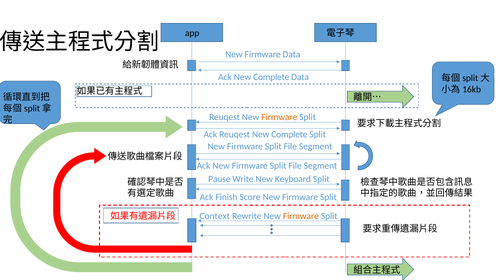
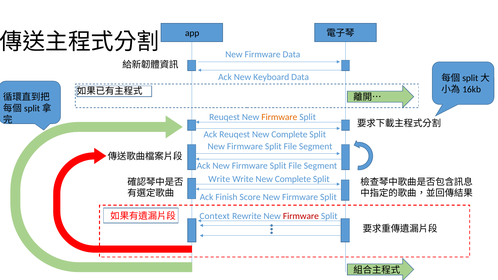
Ack New Complete: Complete -> Keyboard (271, 77)
Pause: Pause -> Write (219, 179)
Write New Keyboard: Keyboard -> Complete (293, 179)
Firmware colour: orange -> red (301, 216)
